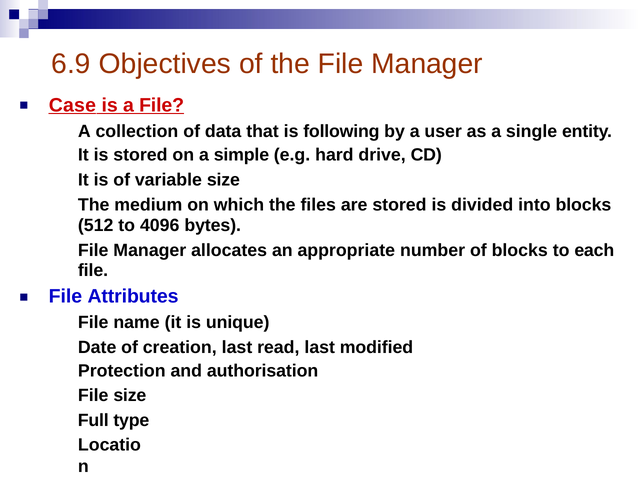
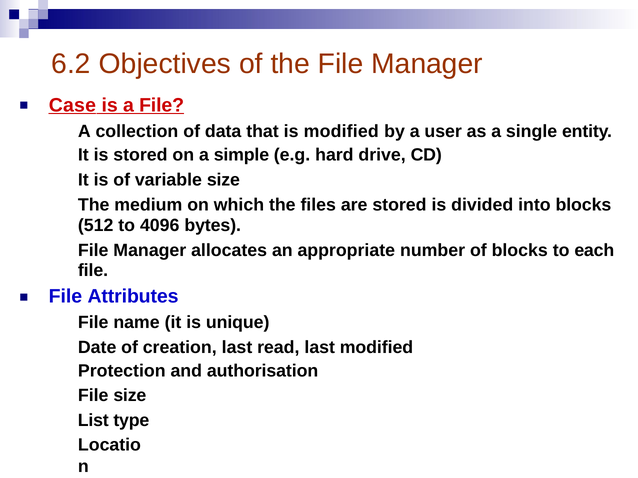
6.9: 6.9 -> 6.2 (71, 64)
is following: following -> modified (341, 131)
Full: Full -> List (93, 421)
